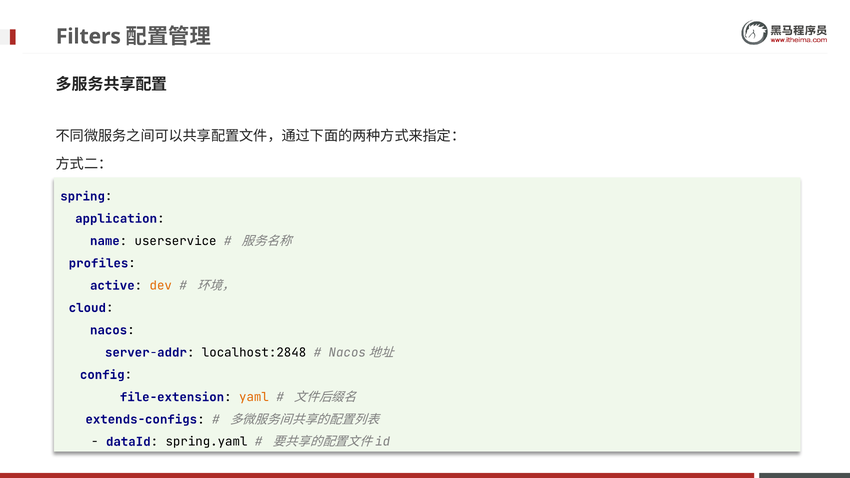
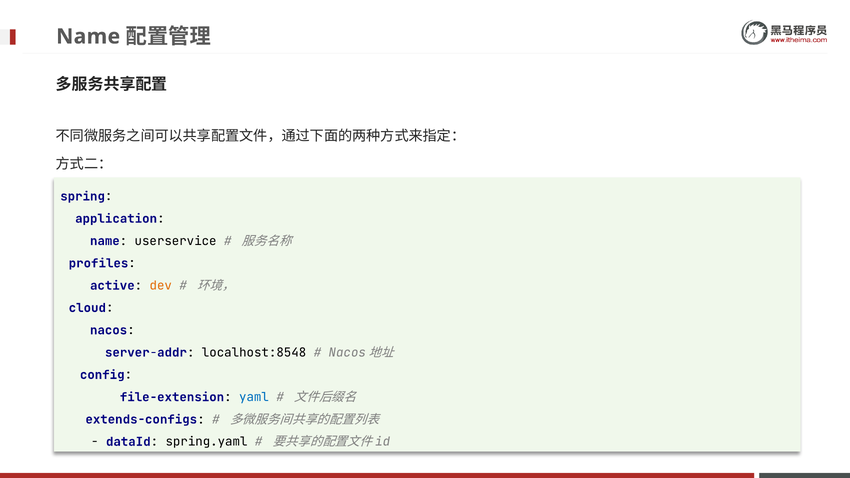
Filters: Filters -> Name (88, 37)
localhost:2848: localhost:2848 -> localhost:8548 (254, 353)
yaml colour: orange -> blue (254, 397)
